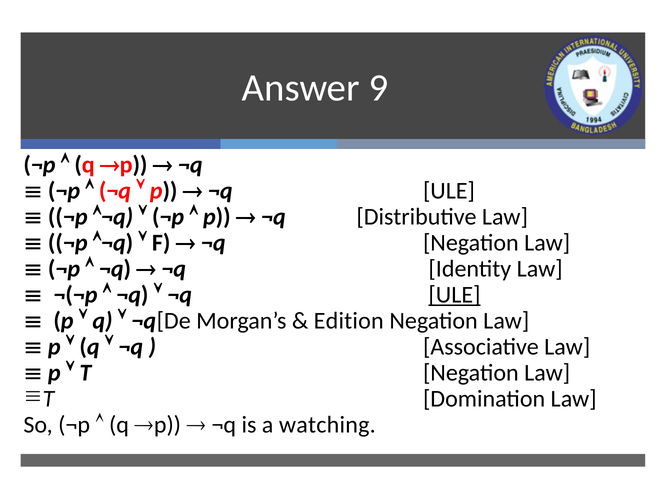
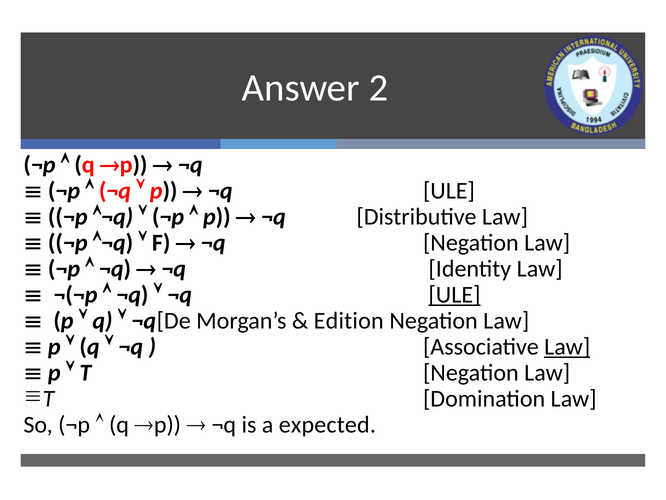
9: 9 -> 2 (378, 88)
Law underline: none -> present (567, 347)
watching: watching -> expected (327, 424)
